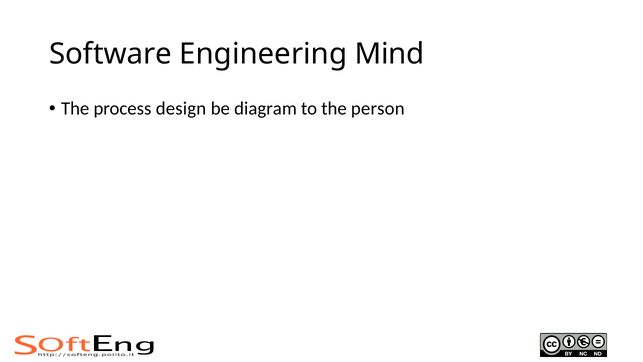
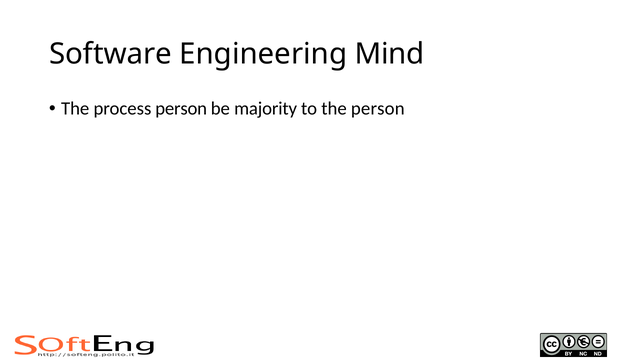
process design: design -> person (181, 109)
diagram: diagram -> majority (266, 109)
